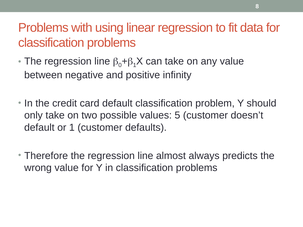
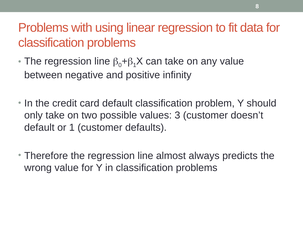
5: 5 -> 3 (177, 115)
